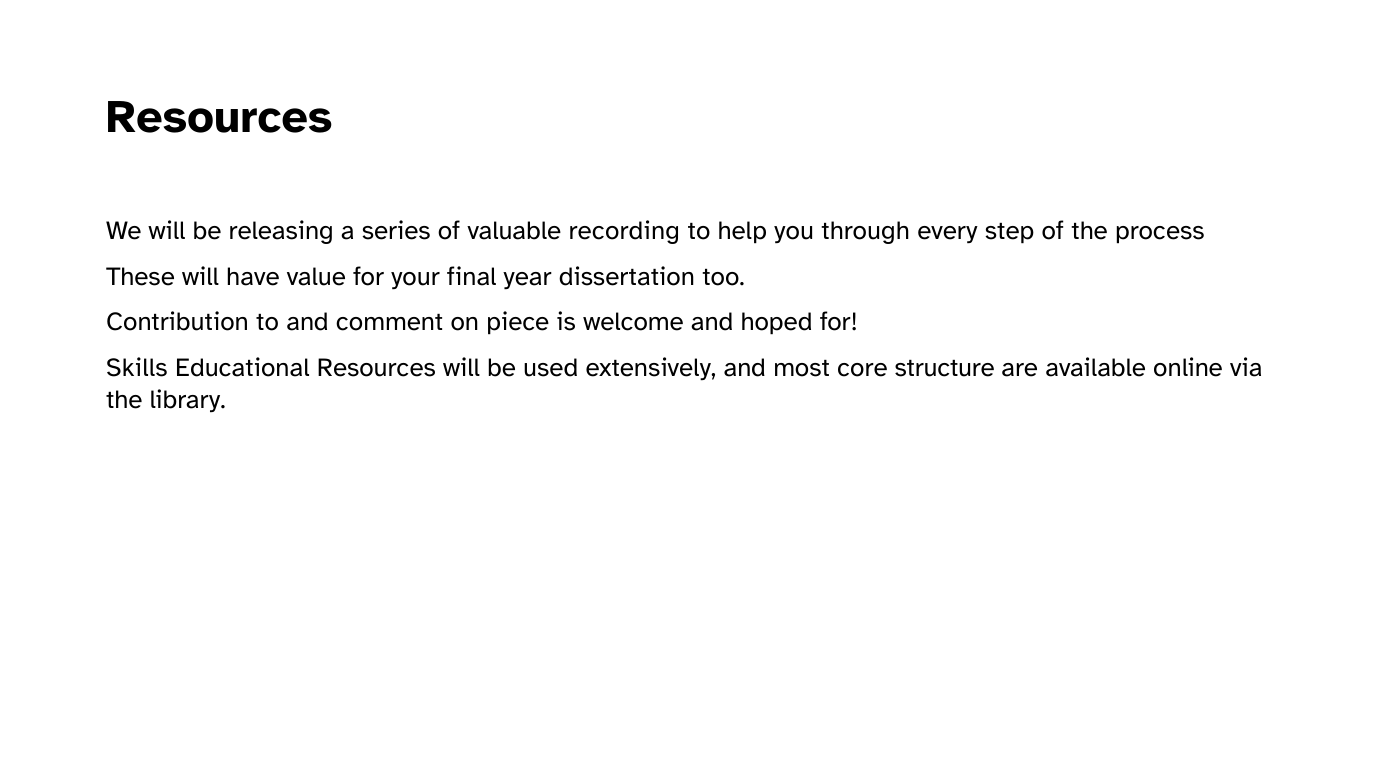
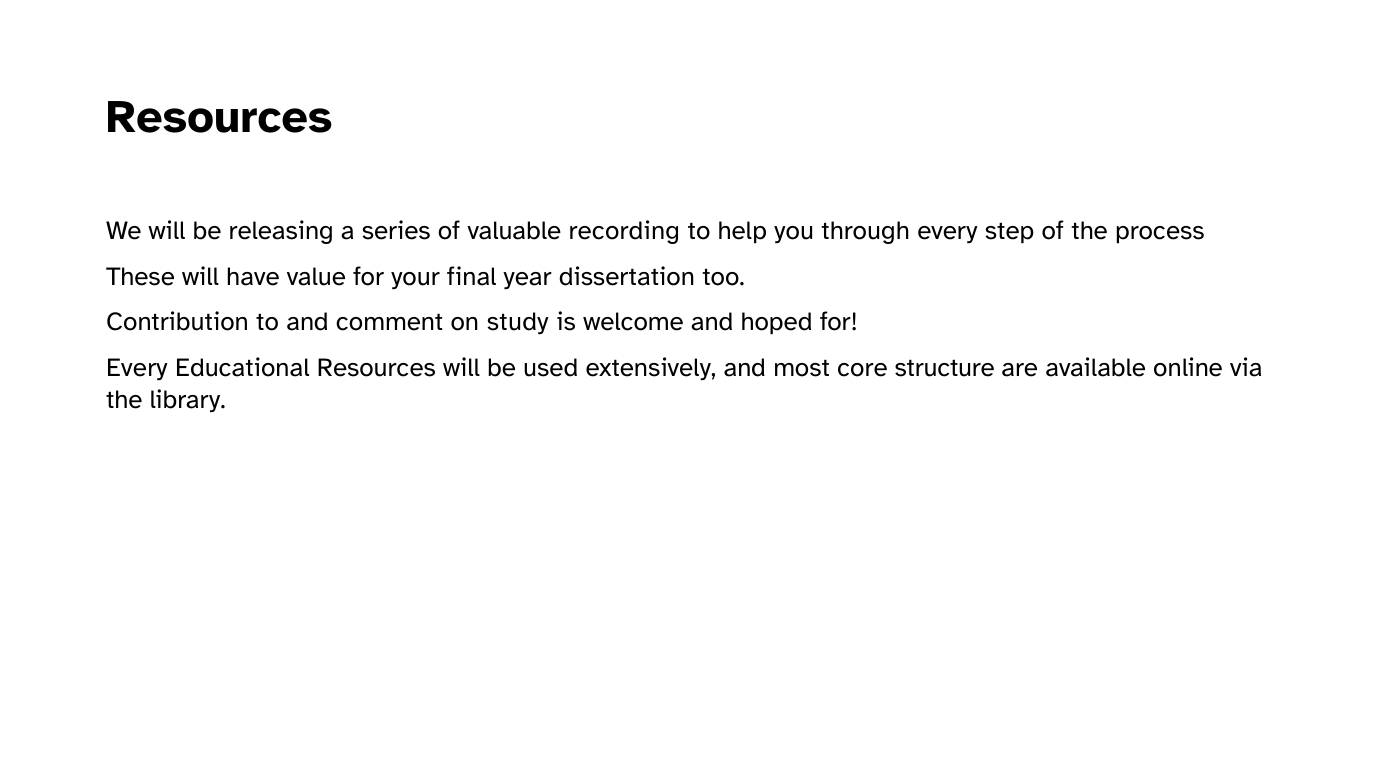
piece: piece -> study (518, 323)
Skills: Skills -> Every (137, 368)
